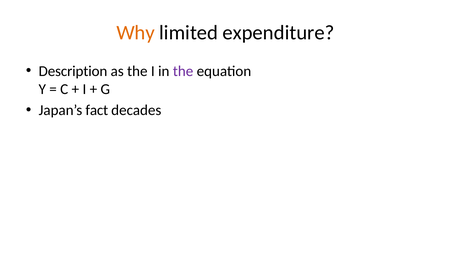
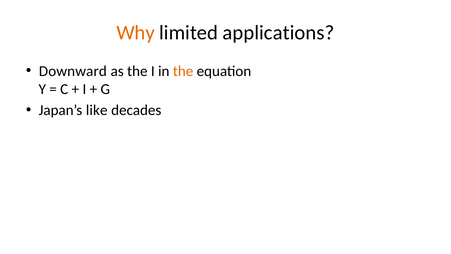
expenditure: expenditure -> applications (278, 33)
Description: Description -> Downward (73, 71)
the colour: purple -> orange (183, 71)
fact: fact -> like (97, 110)
